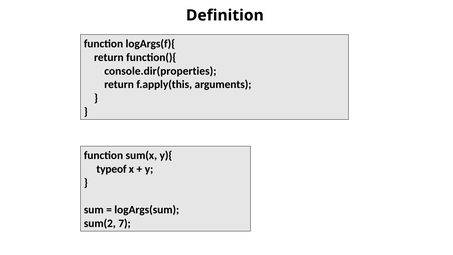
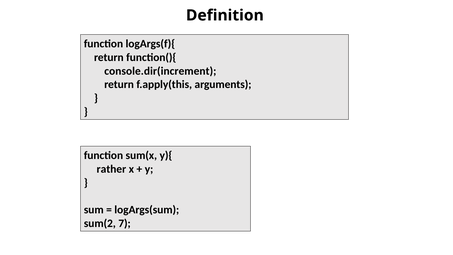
console.dir(properties: console.dir(properties -> console.dir(increment (160, 71)
typeof: typeof -> rather (111, 169)
